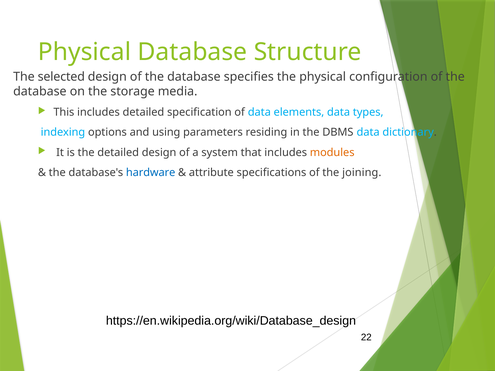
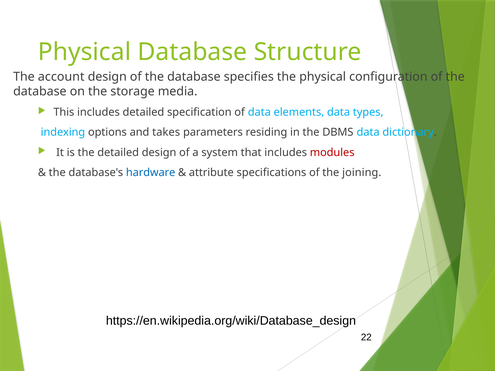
selected: selected -> account (61, 77)
using: using -> takes (166, 132)
modules colour: orange -> red (332, 153)
